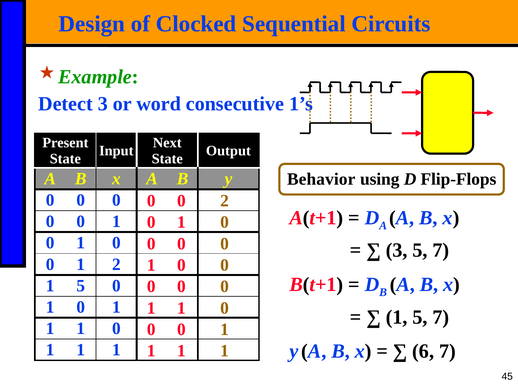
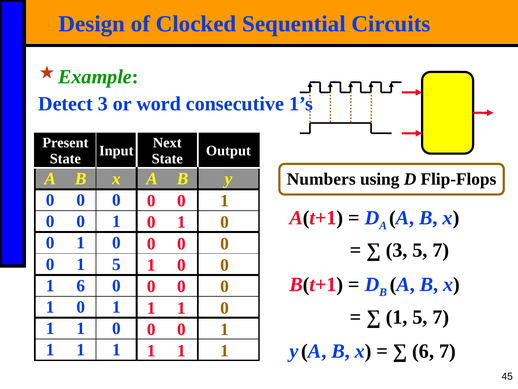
Behavior: Behavior -> Numbers (321, 179)
2: 2 -> 1 (225, 200)
0 1 2: 2 -> 5 (116, 264)
5: 5 -> 6 (81, 285)
